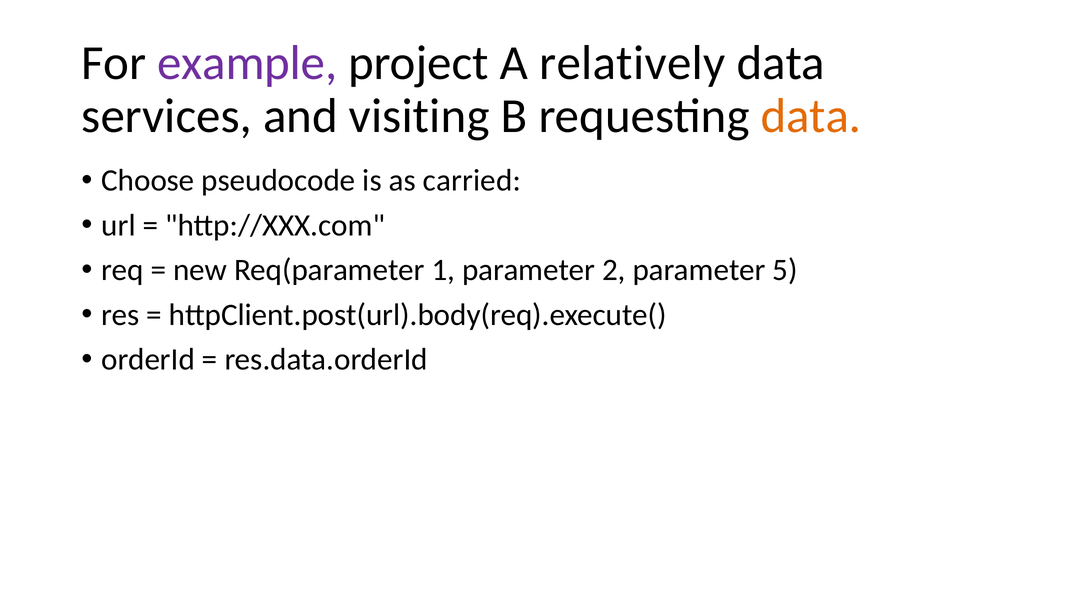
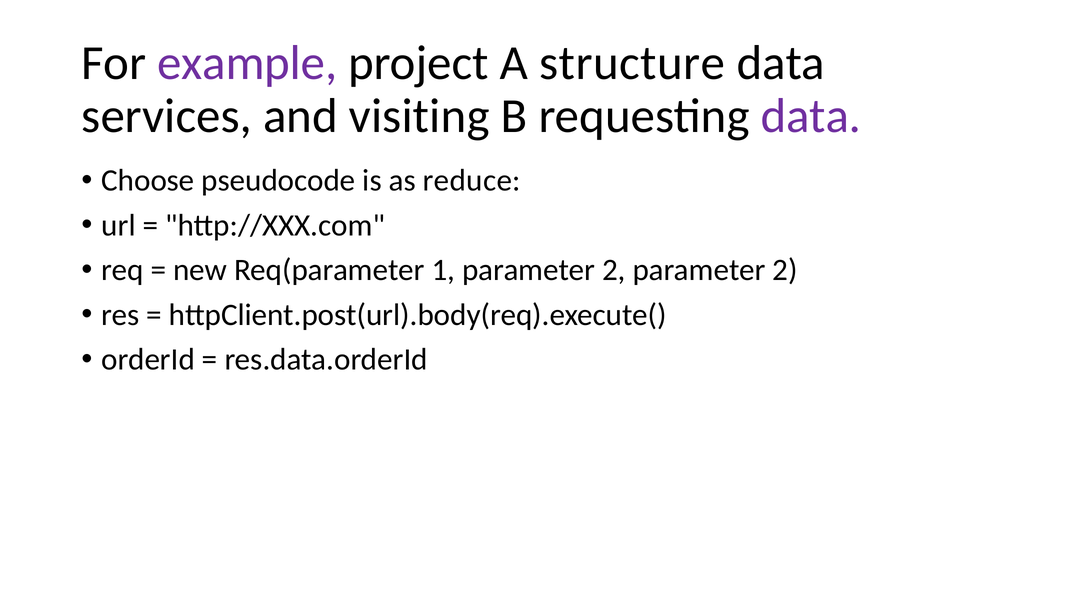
relatively: relatively -> structure (632, 63)
data colour: orange -> purple (811, 116)
carried: carried -> reduce (472, 181)
2 parameter 5: 5 -> 2 (785, 270)
